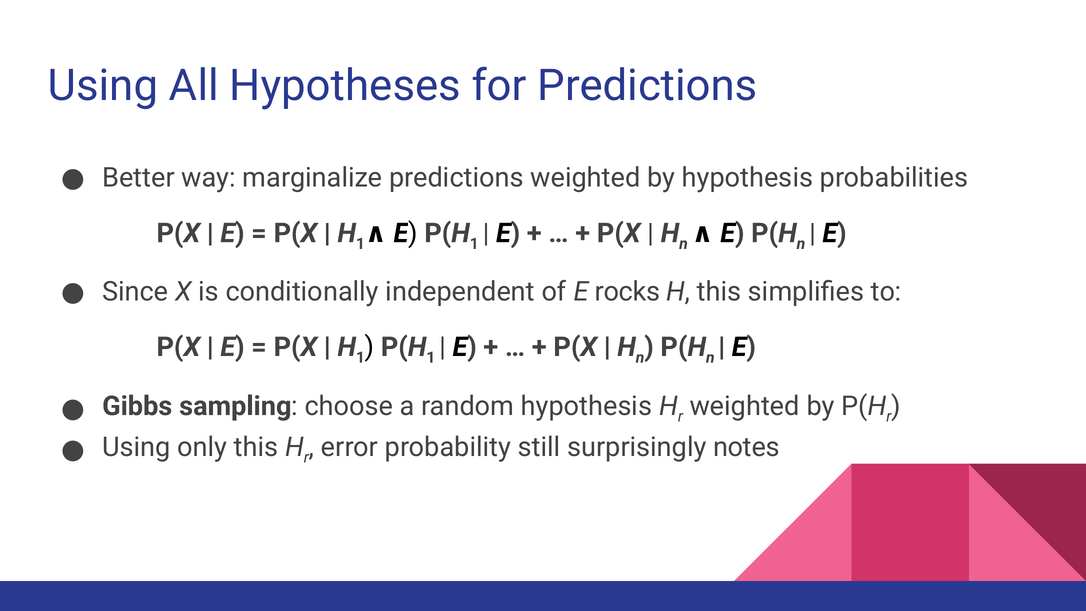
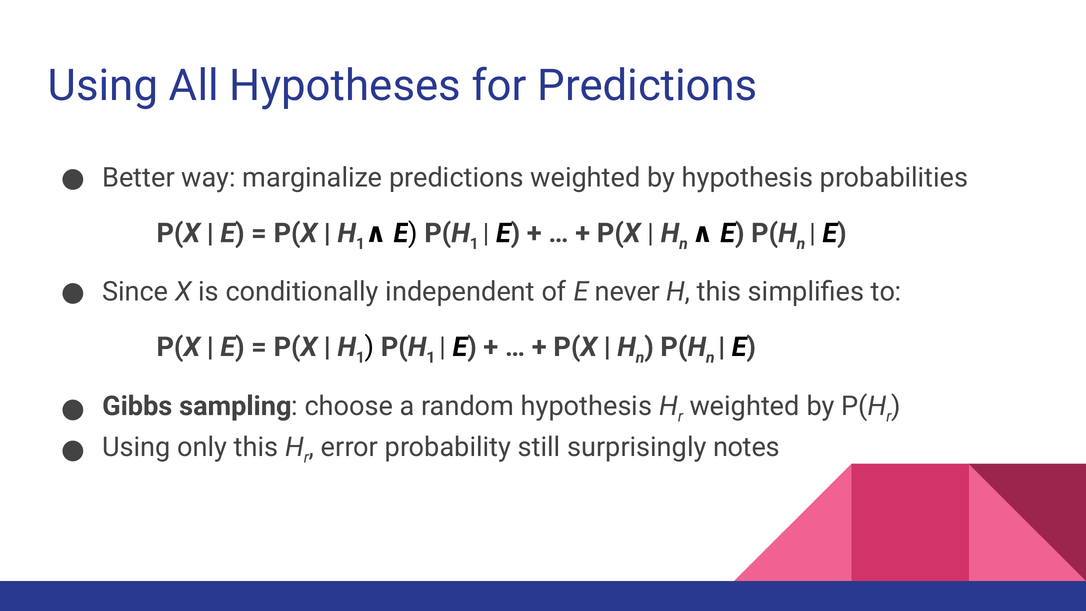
rocks: rocks -> never (627, 292)
